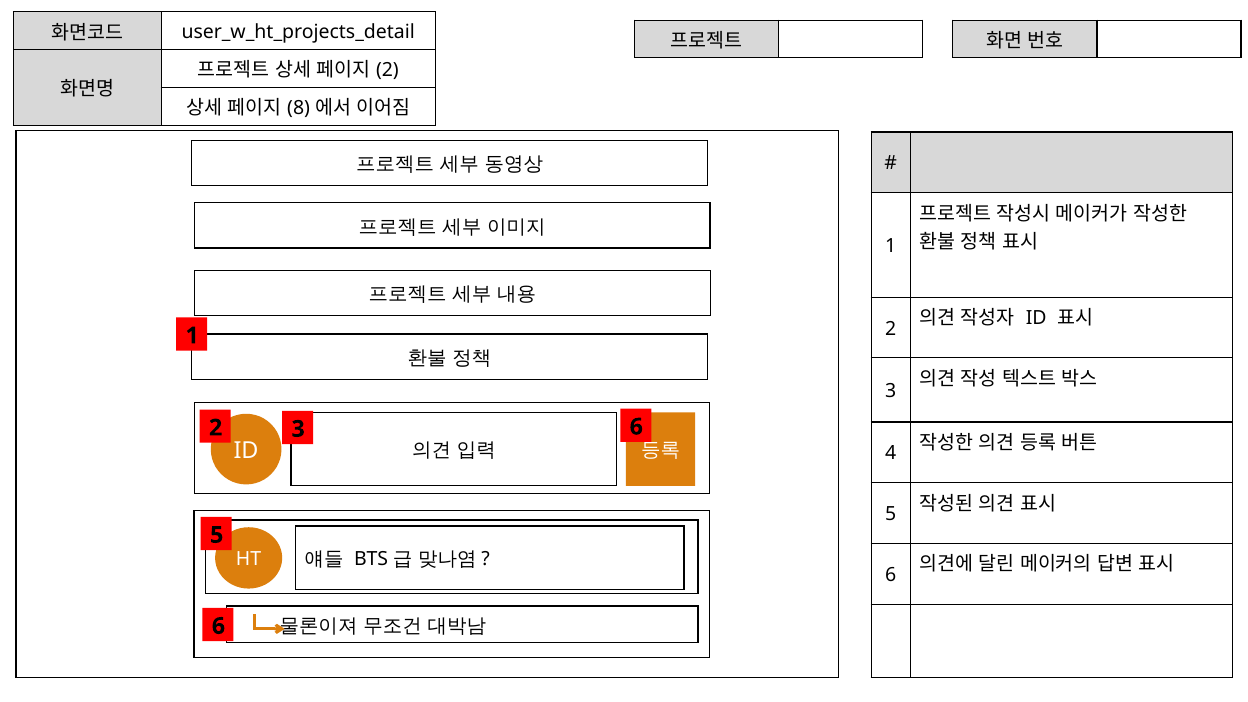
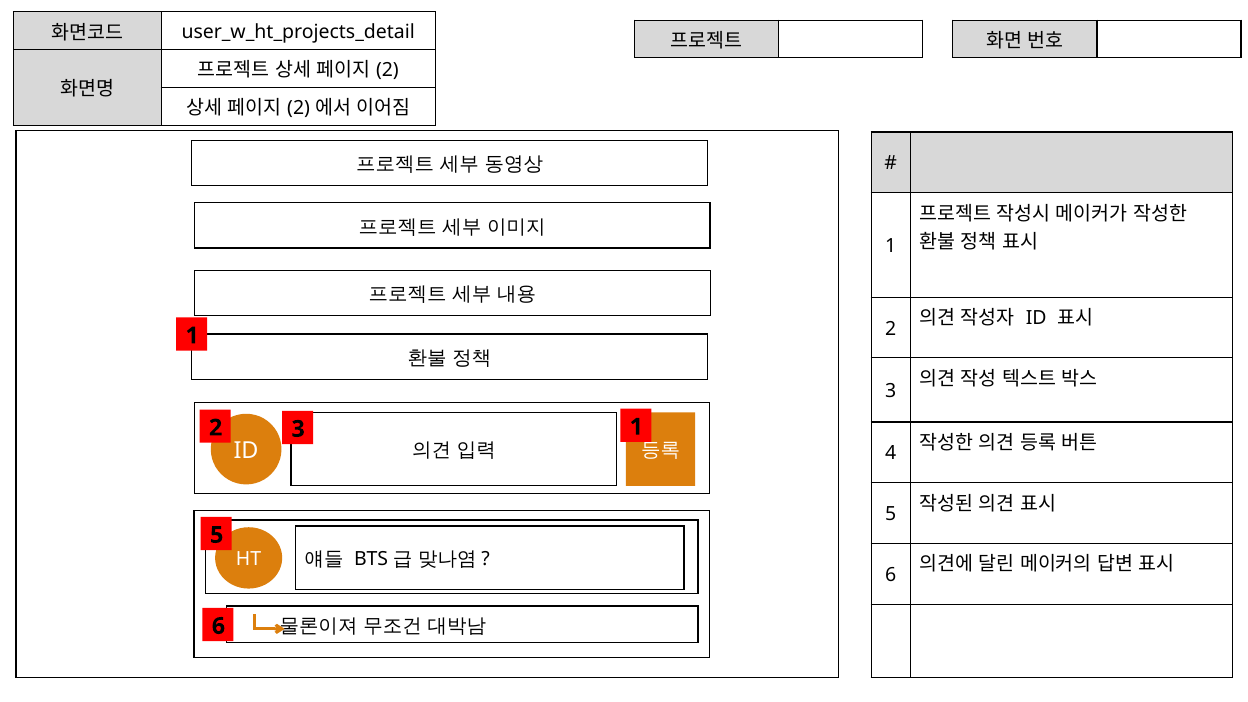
8: 8 -> 2 (299, 108)
3 6: 6 -> 1 (636, 427)
